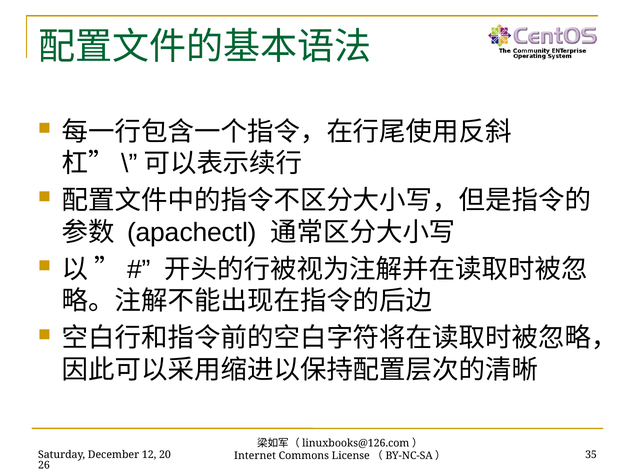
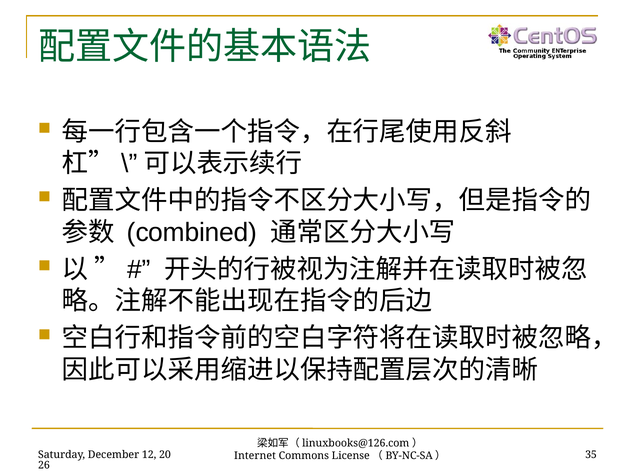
apachectl: apachectl -> combined (192, 233)
